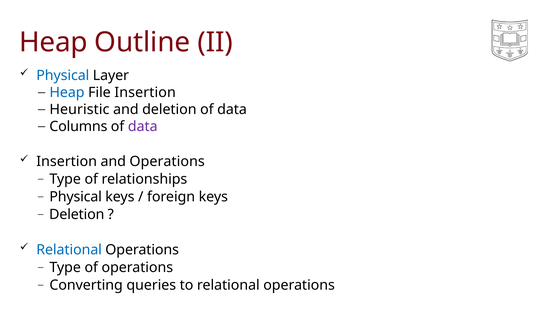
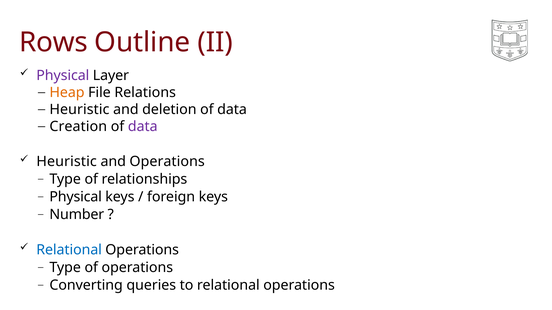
Heap: Heap -> Rows (53, 42)
Physical colour: blue -> purple (63, 76)
Heap colour: blue -> orange (67, 93)
File Insertion: Insertion -> Relations (145, 93)
Columns: Columns -> Creation (78, 127)
Insertion: Insertion -> Heuristic (67, 162)
Deletion: Deletion -> Number (77, 215)
